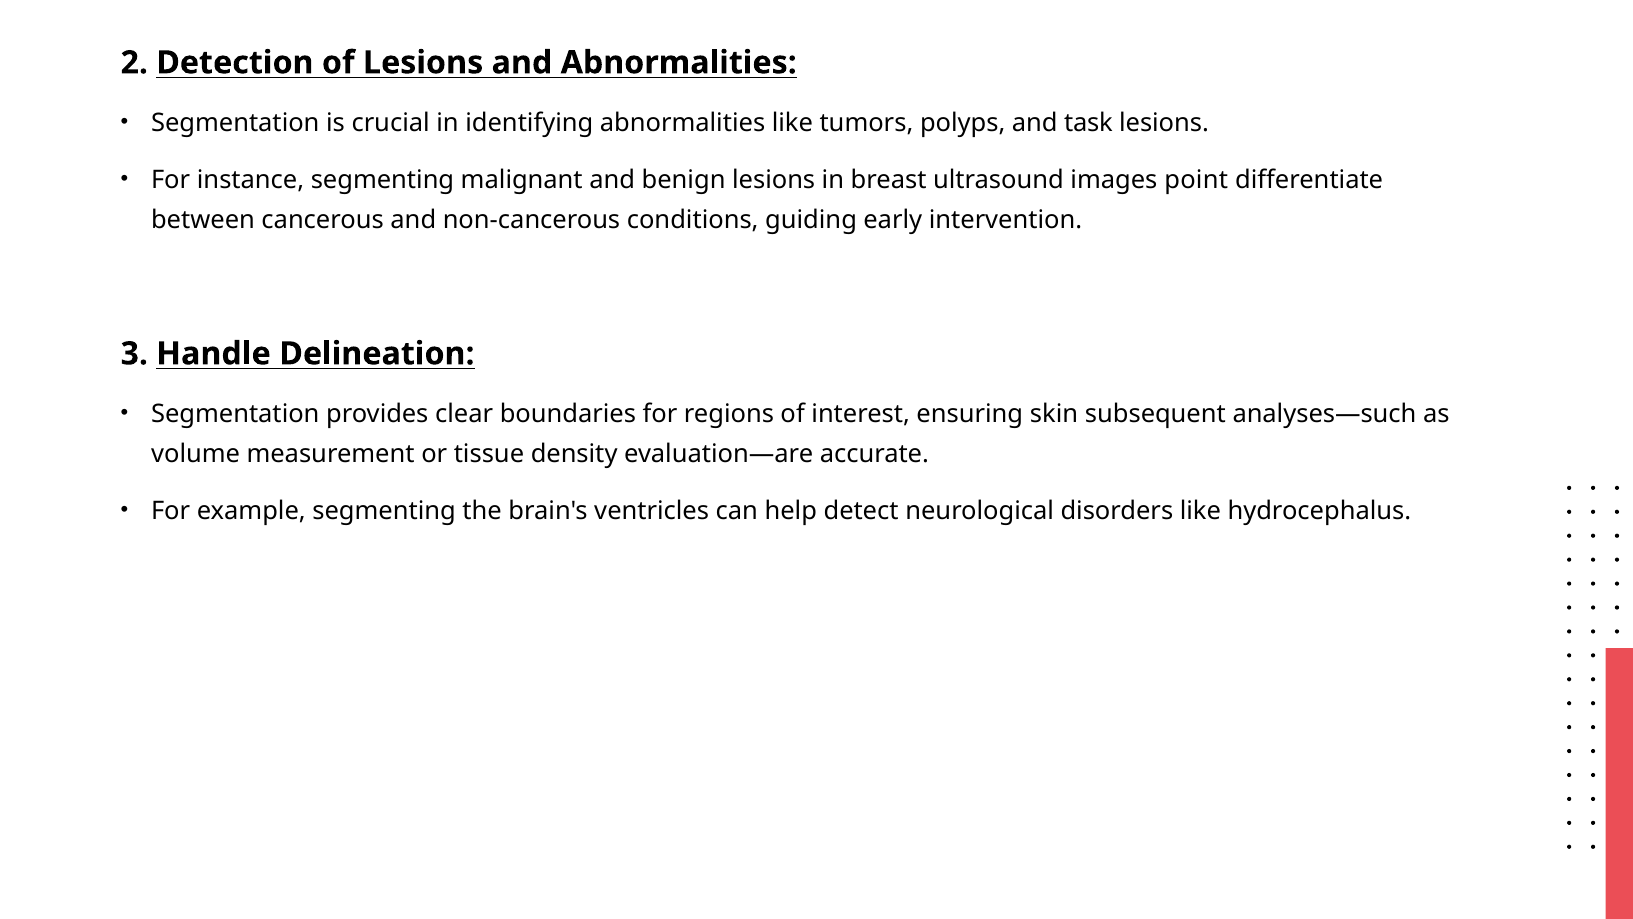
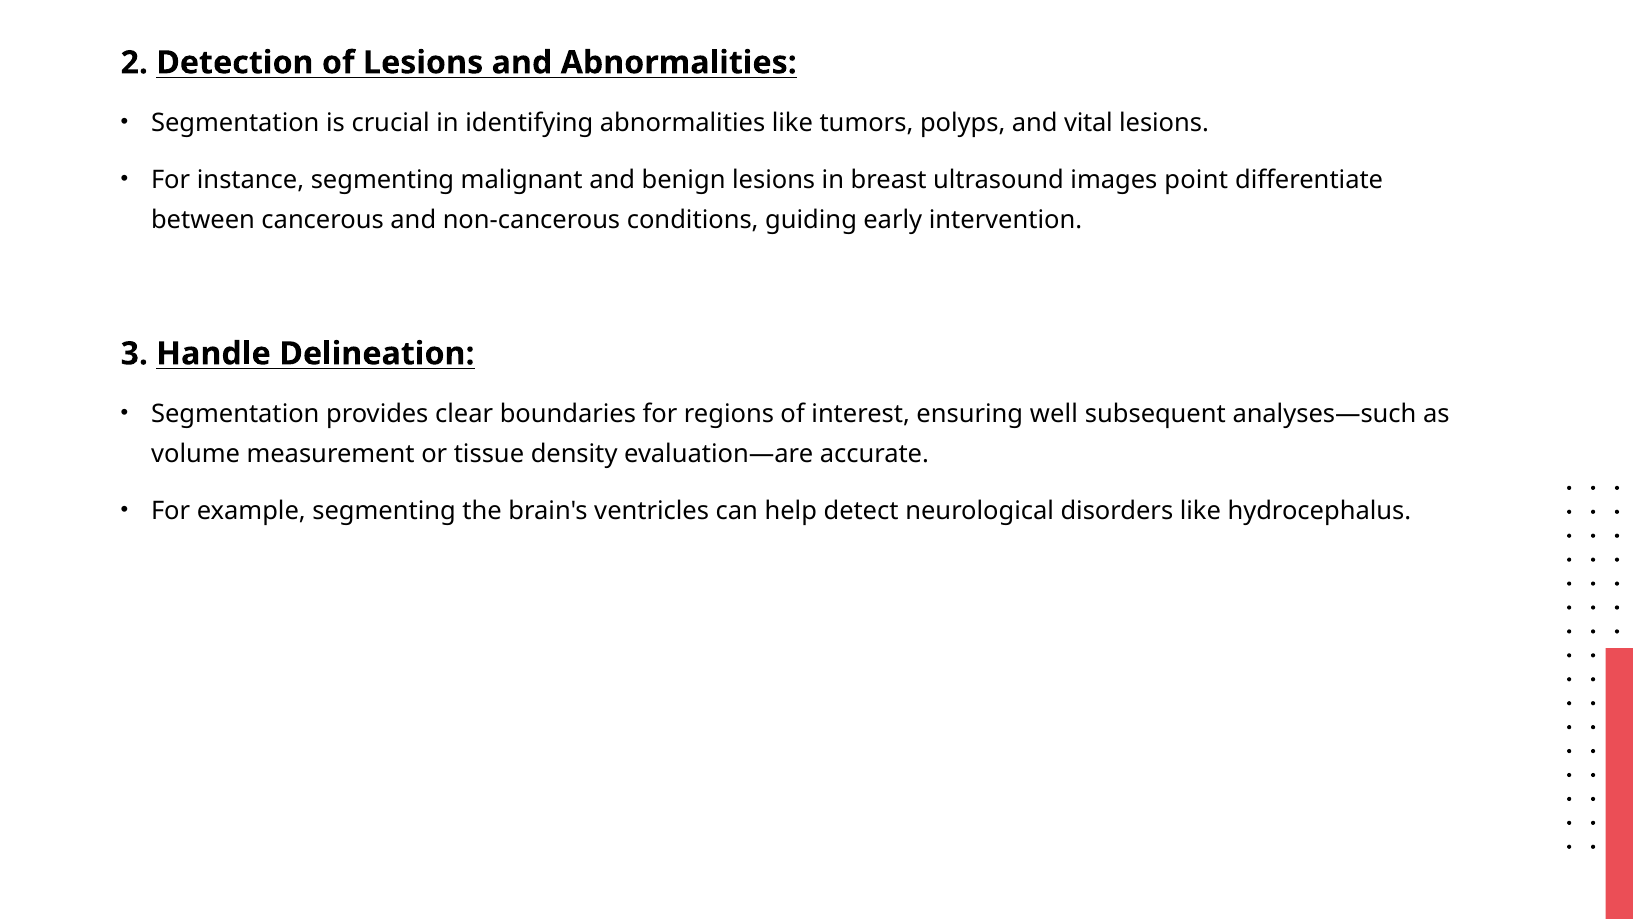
task: task -> vital (1088, 123)
skin: skin -> well (1054, 414)
